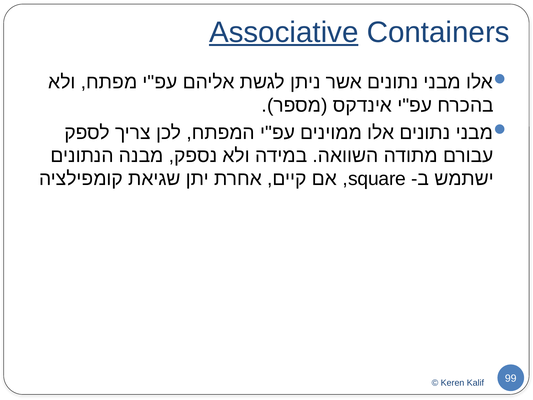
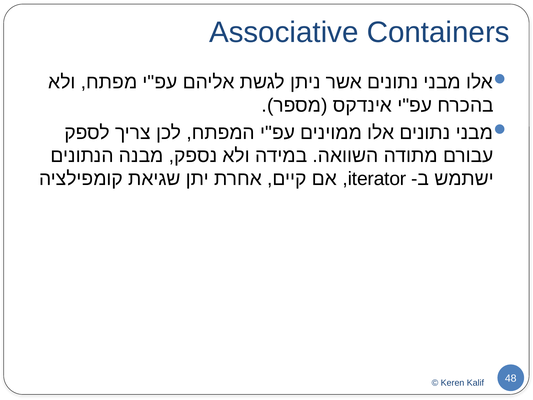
Associative underline: present -> none (284, 32)
square: square -> iterator (377, 179)
99: 99 -> 48 (511, 378)
